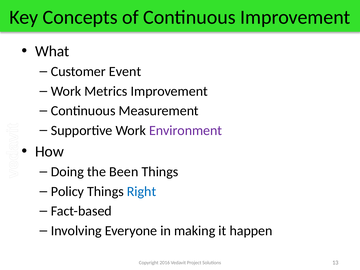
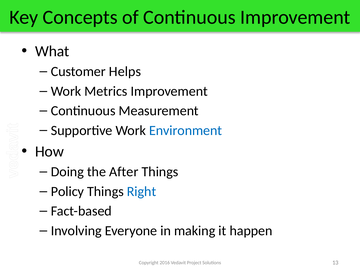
Event: Event -> Helps (125, 72)
Environment colour: purple -> blue (186, 130)
Been: Been -> After (124, 172)
